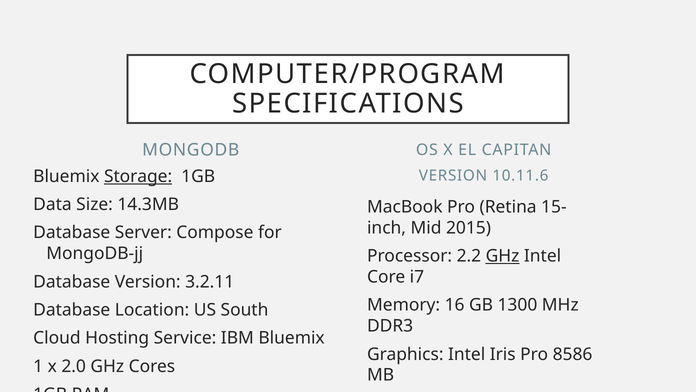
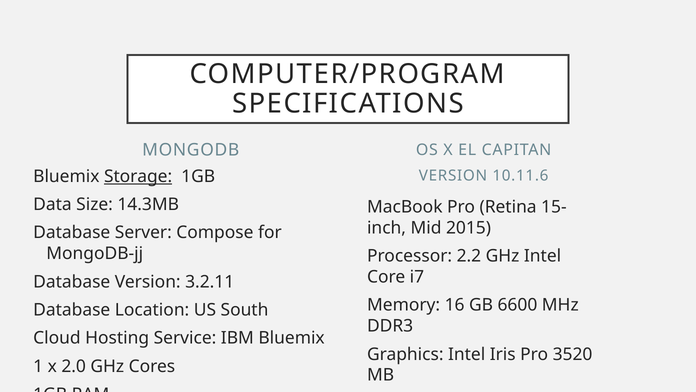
GHz underline: present -> none (503, 256)
1300: 1300 -> 6600 (517, 305)
8586: 8586 -> 3520 (573, 354)
